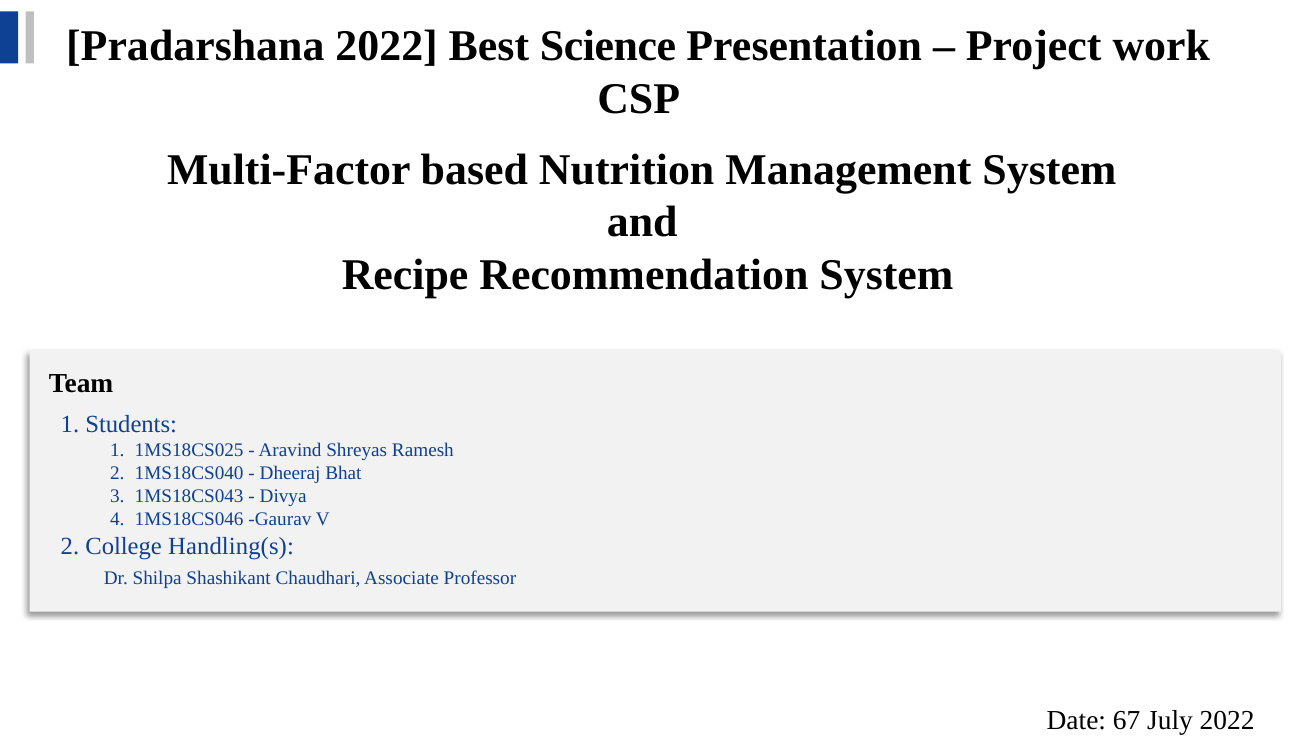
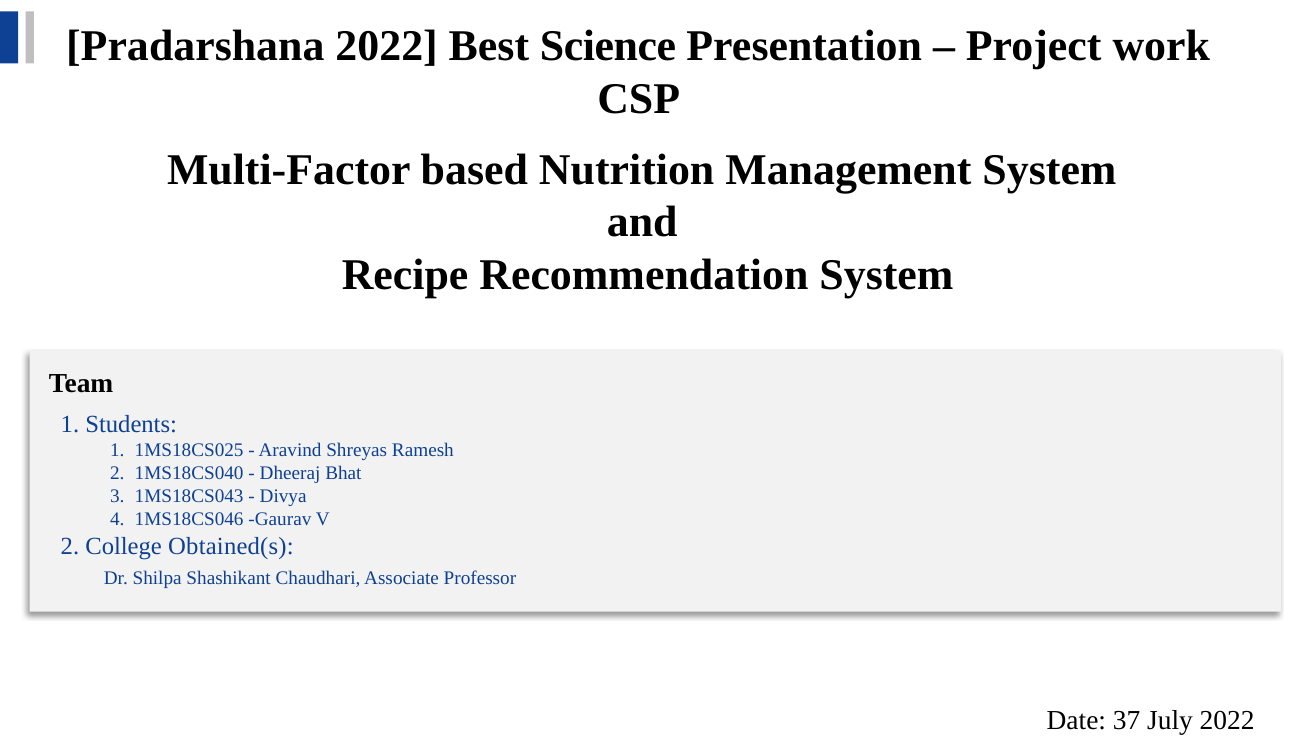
Handling(s: Handling(s -> Obtained(s (231, 547)
67: 67 -> 37 (1127, 721)
